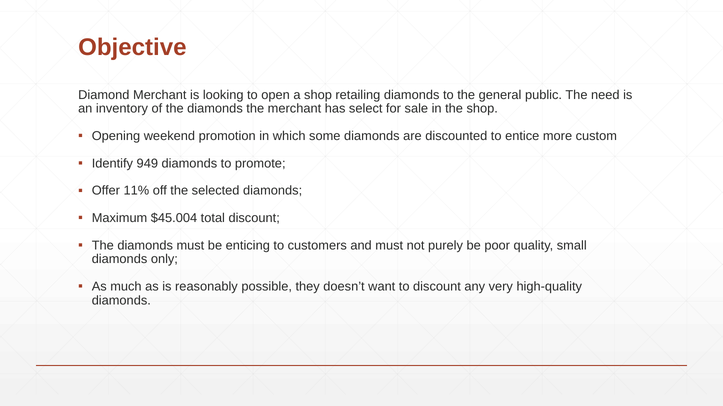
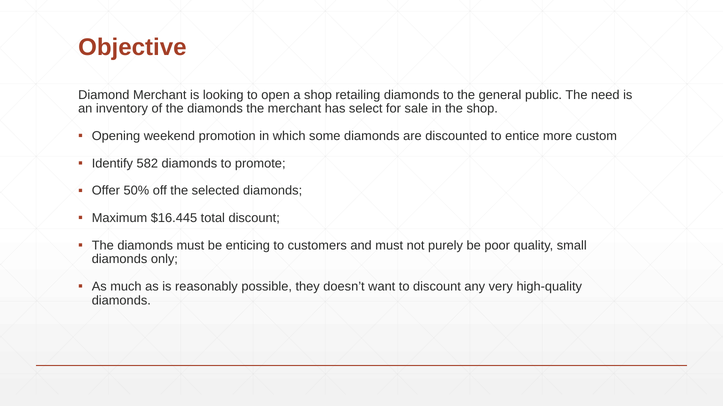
949: 949 -> 582 (147, 164)
11%: 11% -> 50% (136, 191)
$45.004: $45.004 -> $16.445 (174, 218)
